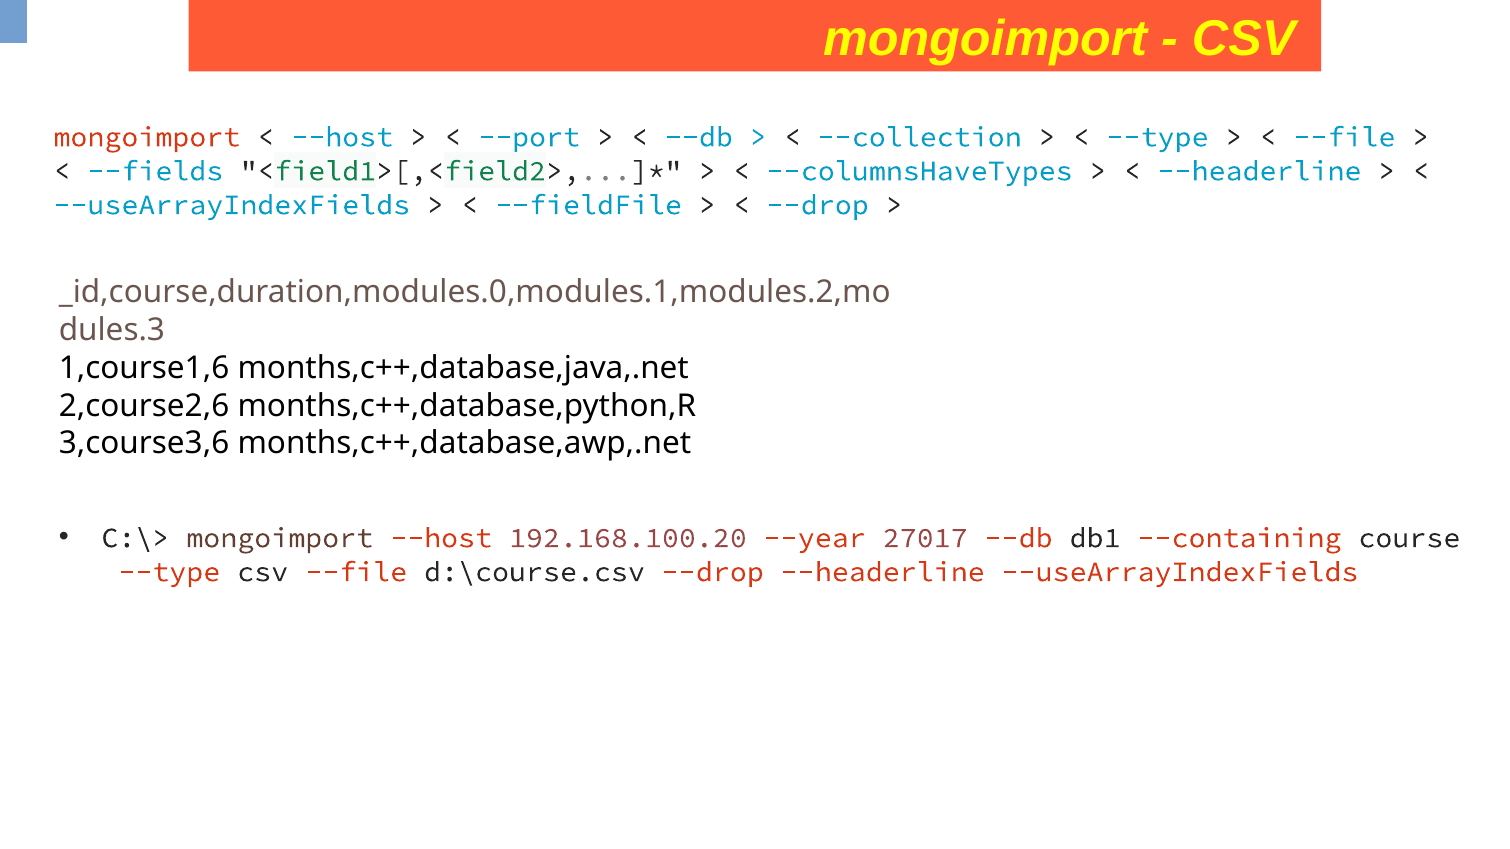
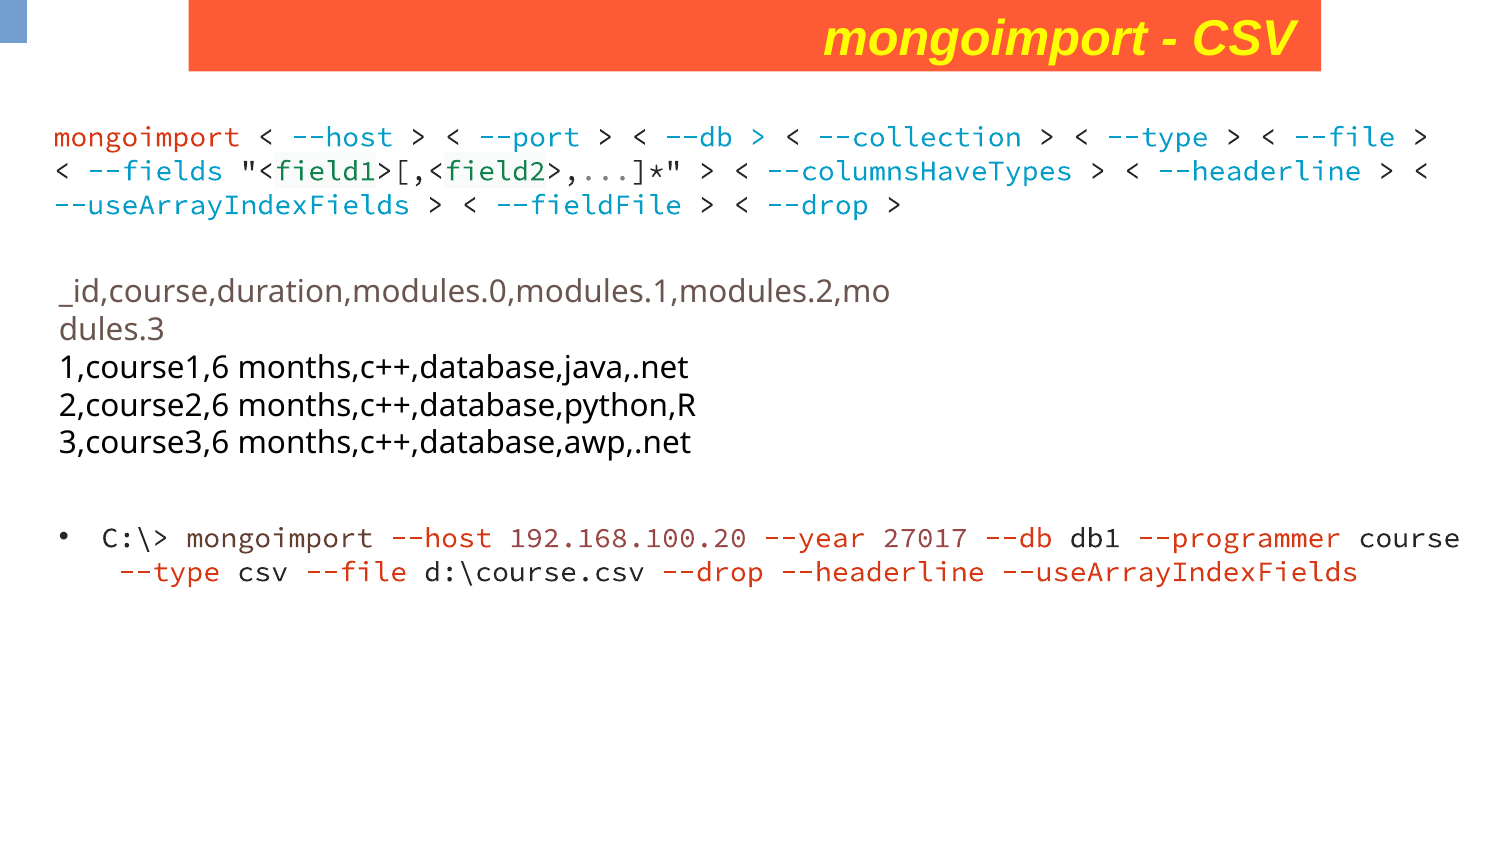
--containing: --containing -> --programmer (1239, 538)
